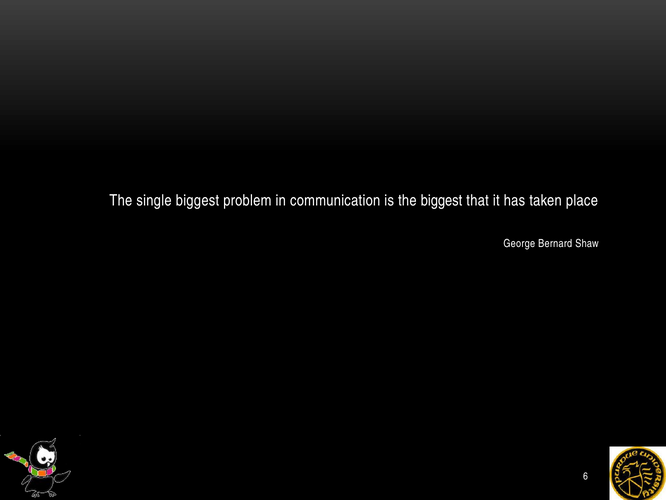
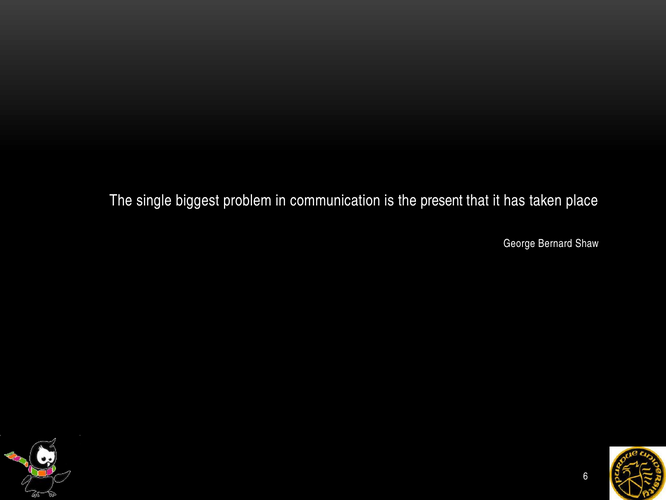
the biggest: biggest -> present (442, 200)
